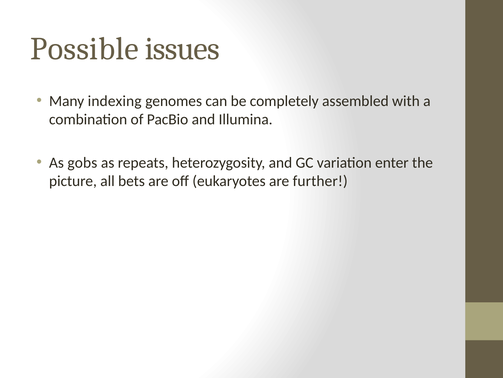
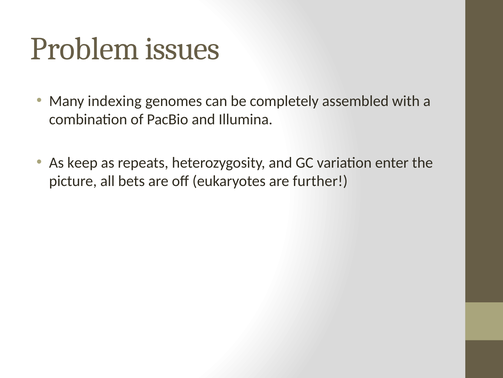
Possible: Possible -> Problem (85, 49)
gobs: gobs -> keep (82, 162)
